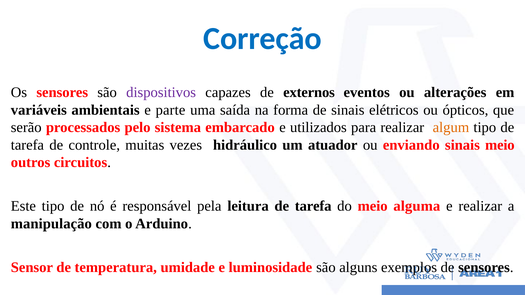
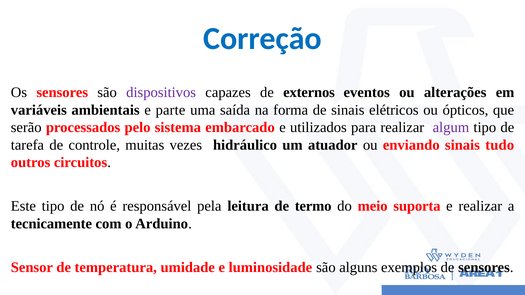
algum colour: orange -> purple (451, 128)
sinais meio: meio -> tudo (500, 145)
leitura de tarefa: tarefa -> termo (313, 206)
alguma: alguma -> suporta (417, 206)
manipulação: manipulação -> tecnicamente (51, 224)
